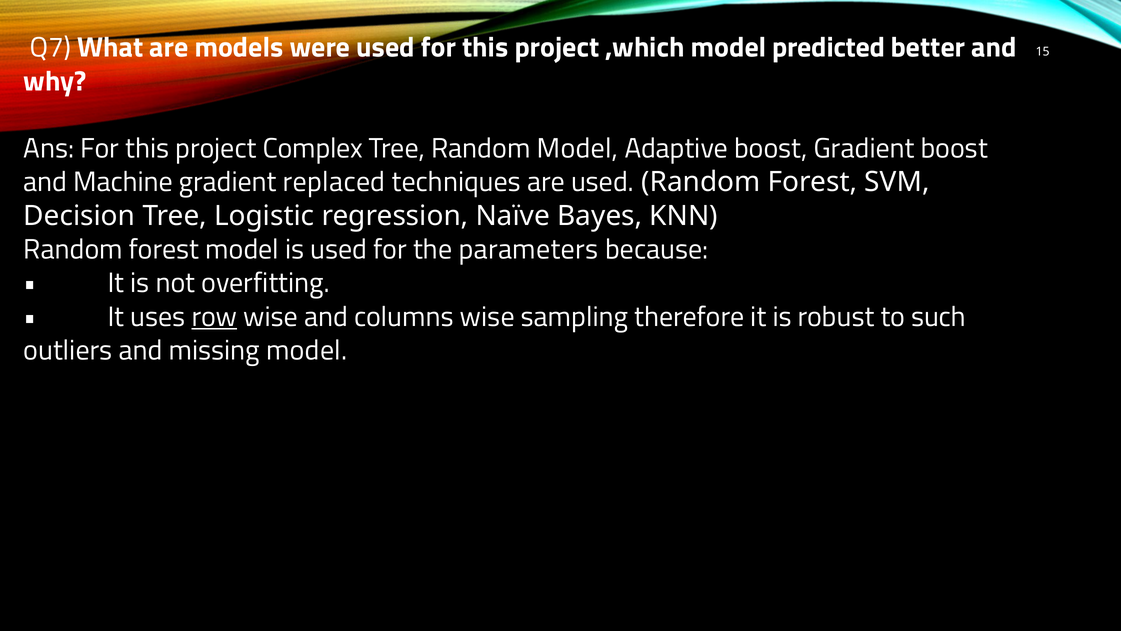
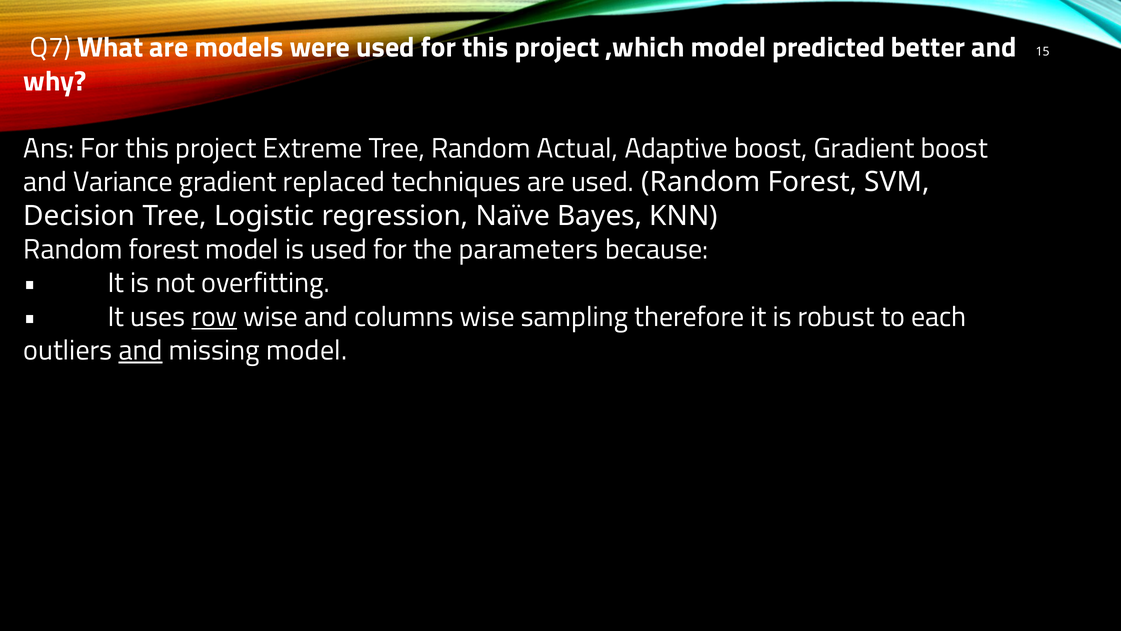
Complex: Complex -> Extreme (313, 148)
Random Model: Model -> Actual (577, 148)
Machine: Machine -> Variance (123, 182)
such: such -> each (939, 317)
and underline: none -> present (141, 350)
